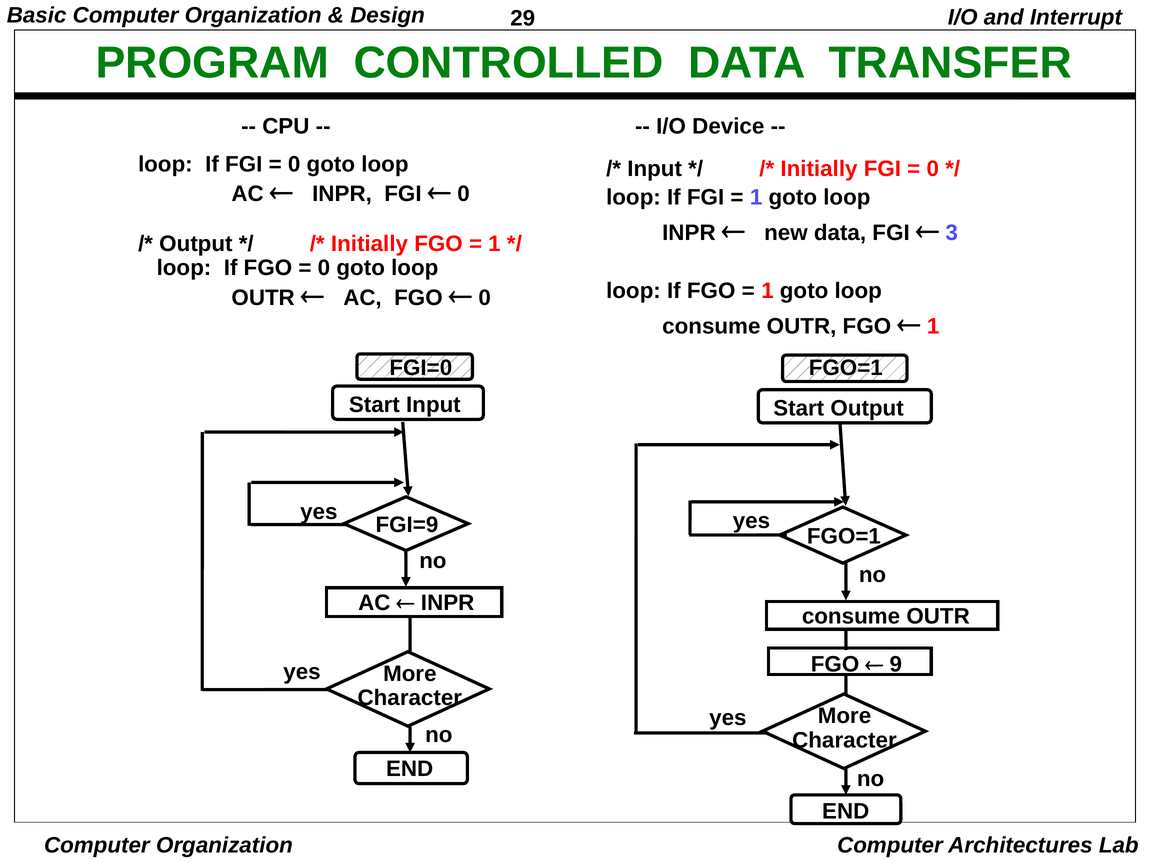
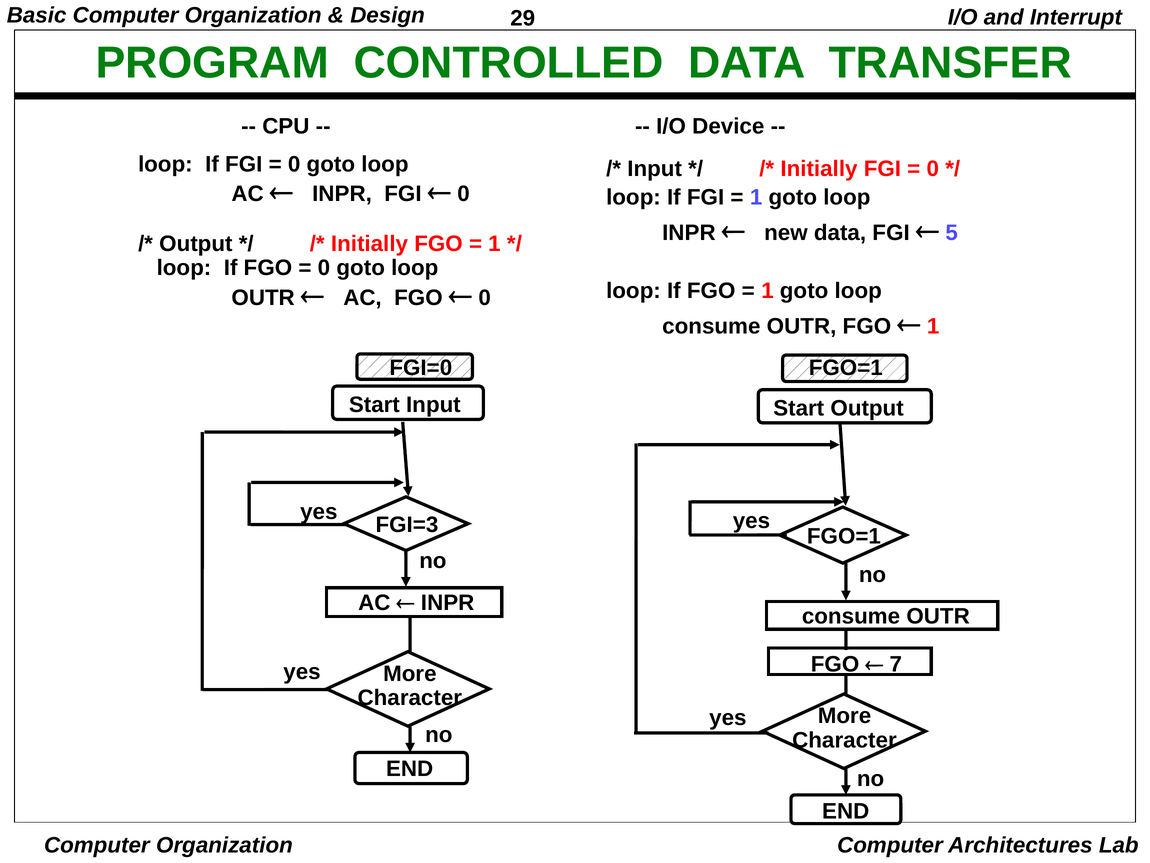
3: 3 -> 5 (952, 233)
FGI=9: FGI=9 -> FGI=3 (407, 525)
9: 9 -> 7 (896, 664)
